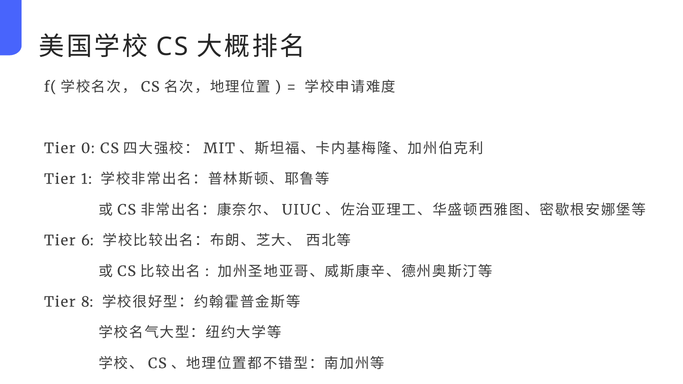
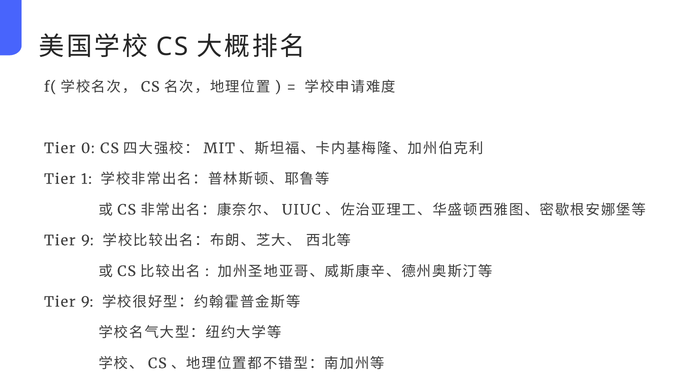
6: 6 -> 9 (87, 241)
8: 8 -> 9 (87, 302)
